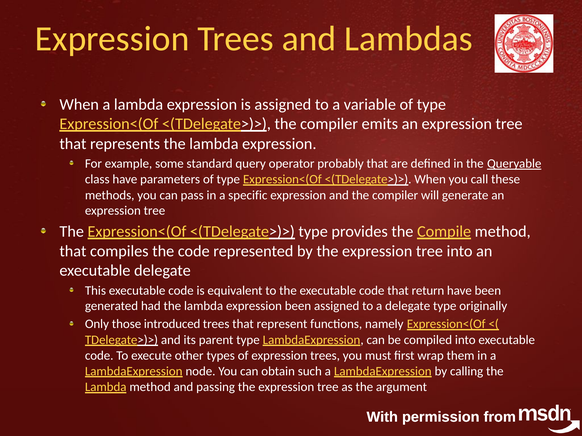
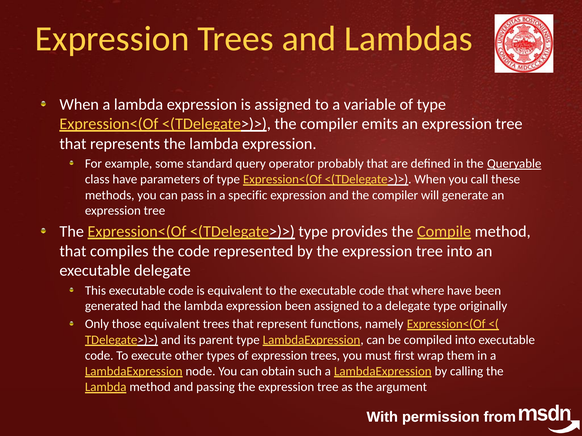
return: return -> where (428, 291)
those introduced: introduced -> equivalent (172, 324)
